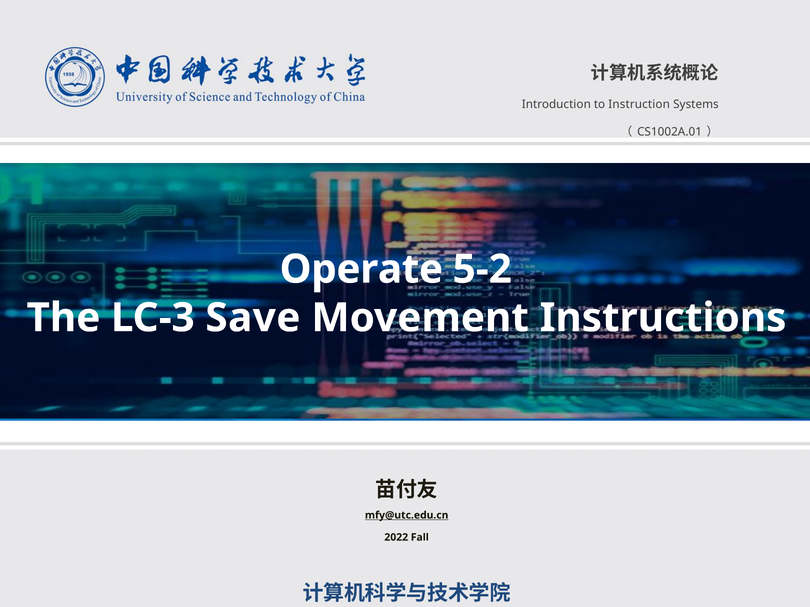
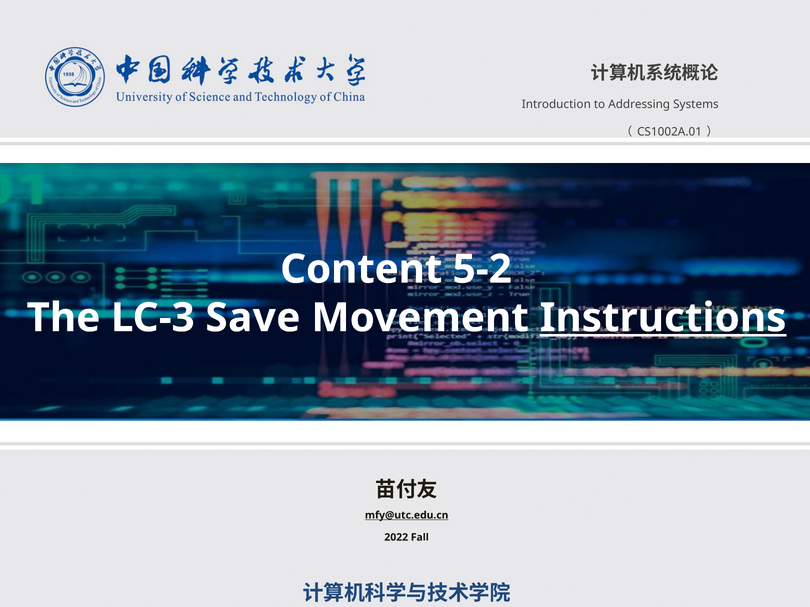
Instruction: Instruction -> Addressing (639, 104)
Operate: Operate -> Content (361, 270)
Instructions underline: none -> present (663, 318)
